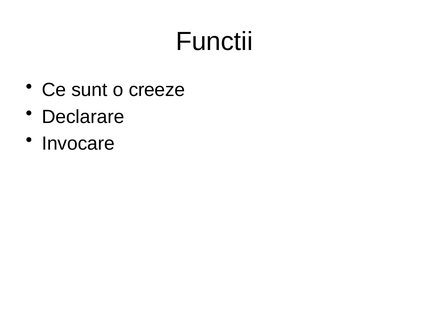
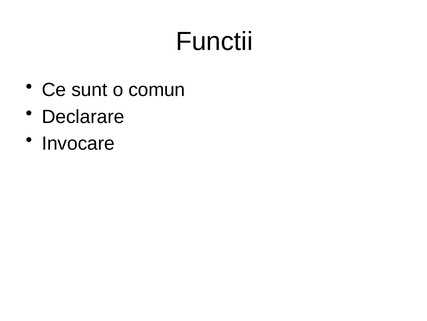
creeze: creeze -> comun (157, 90)
